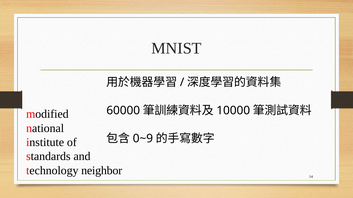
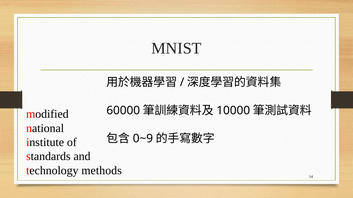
neighbor: neighbor -> methods (102, 171)
